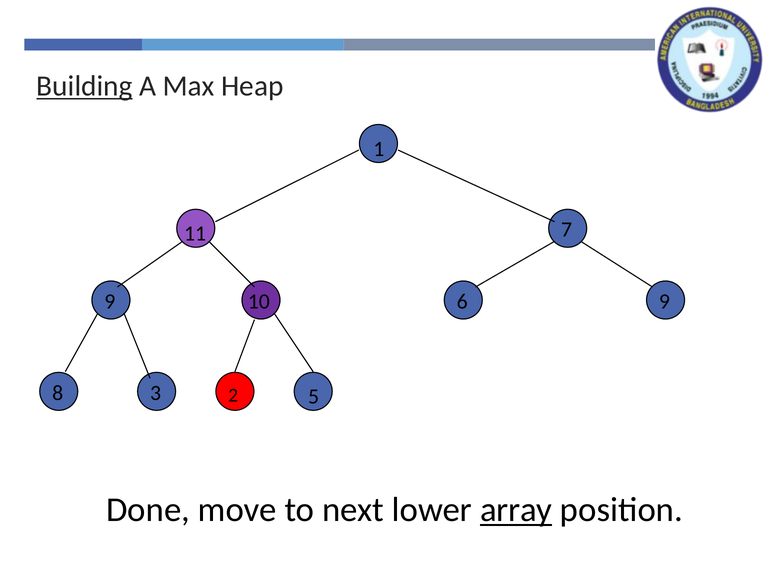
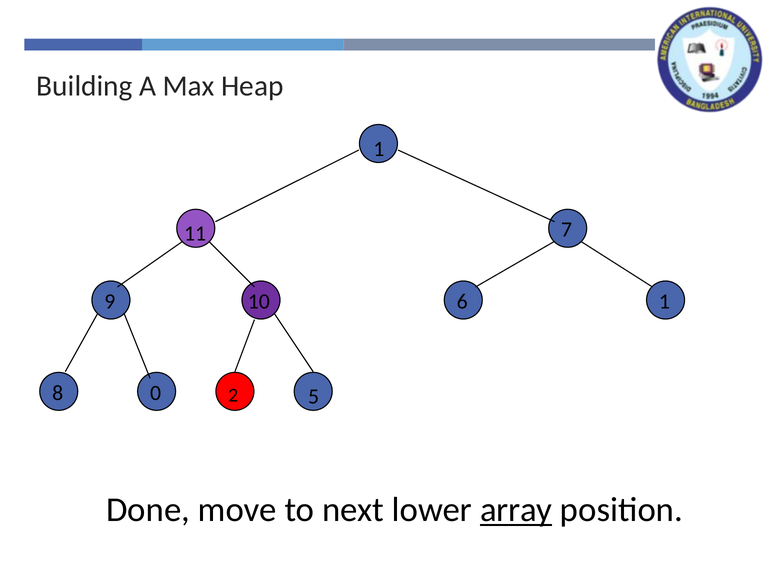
Building underline: present -> none (85, 86)
6 9: 9 -> 1 (664, 302)
3: 3 -> 0 (156, 393)
